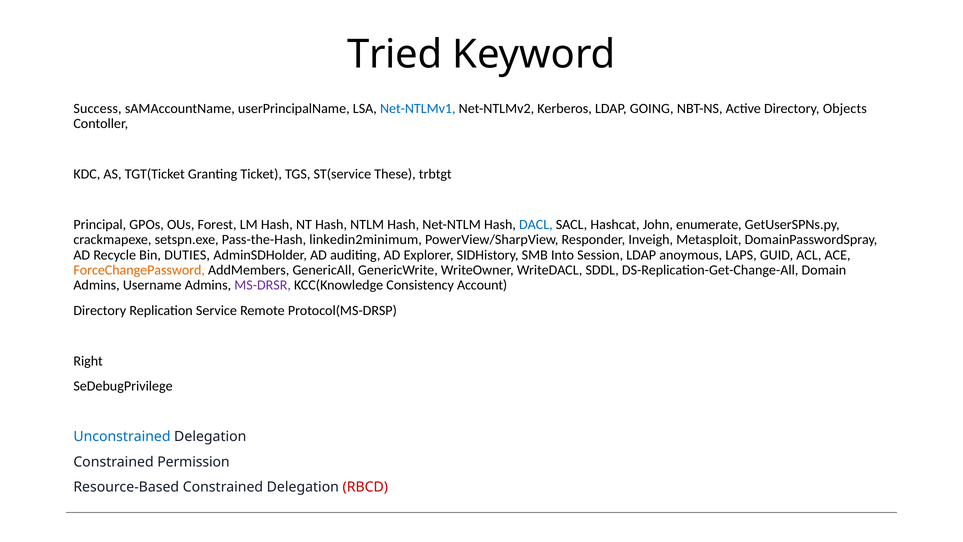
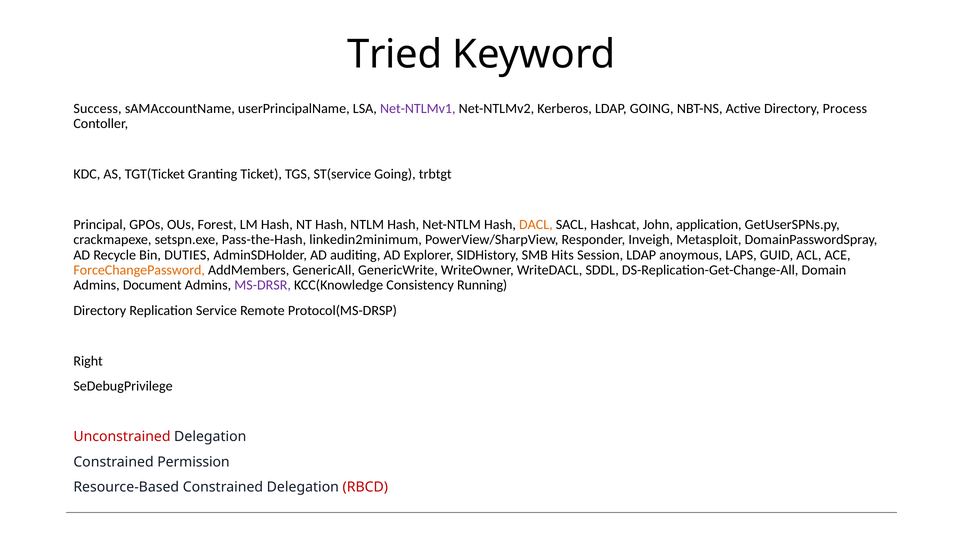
Net-NTLMv1 colour: blue -> purple (418, 108)
Objects: Objects -> Process (845, 108)
ST(service These: These -> Going (395, 174)
DACL colour: blue -> orange (536, 224)
enumerate: enumerate -> application (709, 224)
Into: Into -> Hits (562, 255)
Username: Username -> Document (152, 285)
Account: Account -> Running (482, 285)
Unconstrained colour: blue -> red (122, 436)
